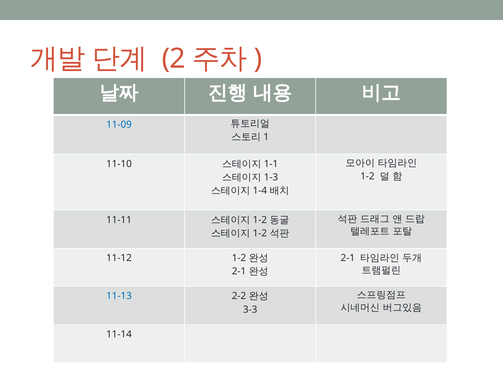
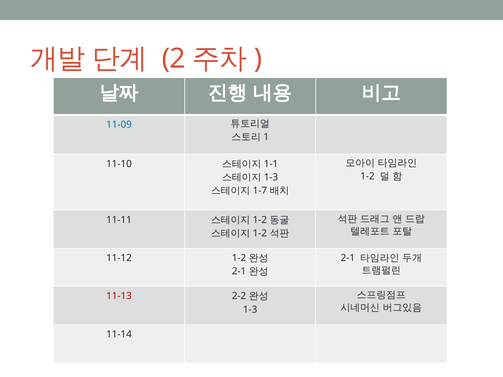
1-4: 1-4 -> 1-7 (260, 191)
11-13 colour: blue -> red (119, 296)
3-3: 3-3 -> 1-3 (250, 310)
